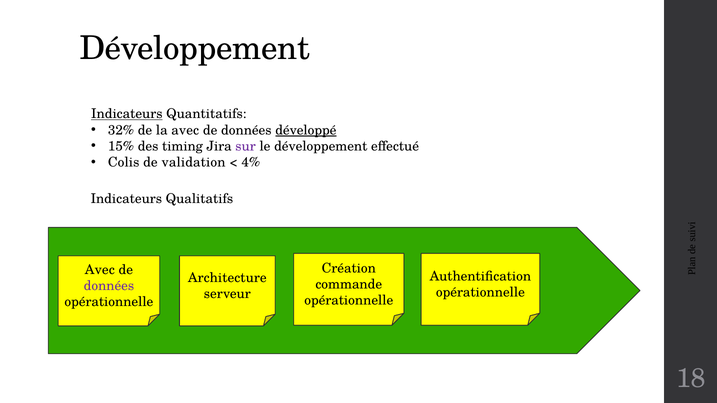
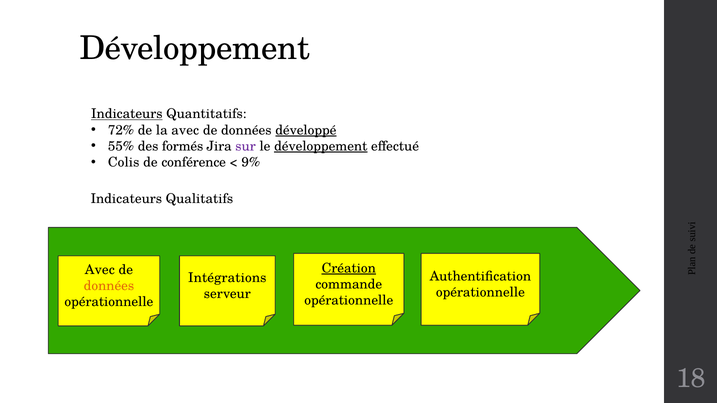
32%: 32% -> 72% (121, 130)
15%: 15% -> 55% (121, 146)
timing: timing -> formés (183, 146)
développement underline: none -> present (321, 146)
validation: validation -> conférence (194, 162)
4%: 4% -> 9% (251, 162)
Création underline: none -> present (349, 268)
Architecture: Architecture -> Intégrations (227, 278)
données colour: purple -> orange (109, 286)
